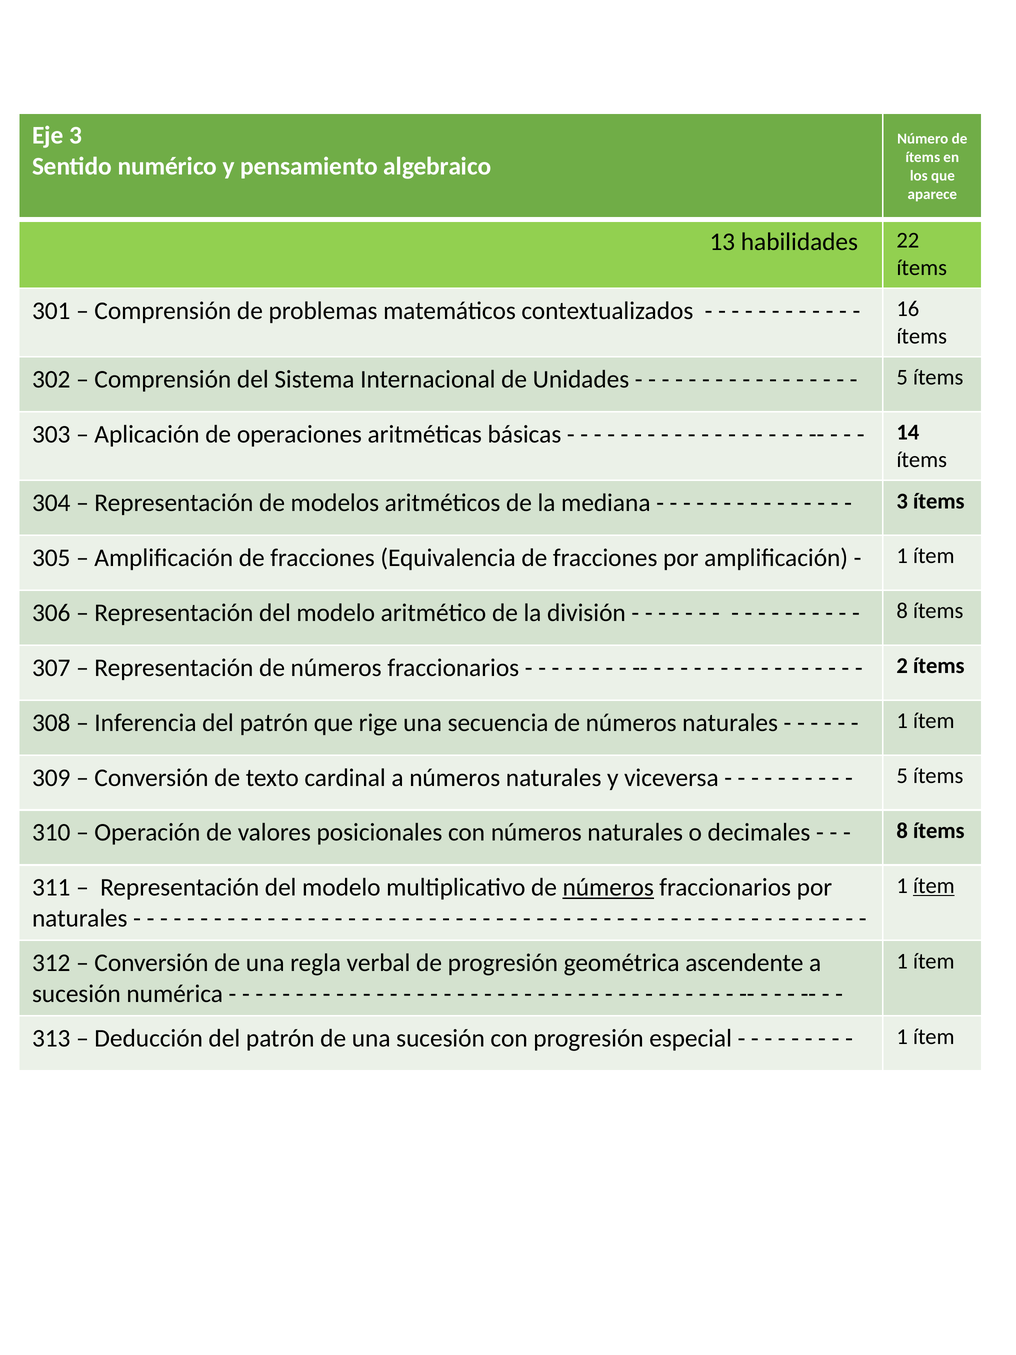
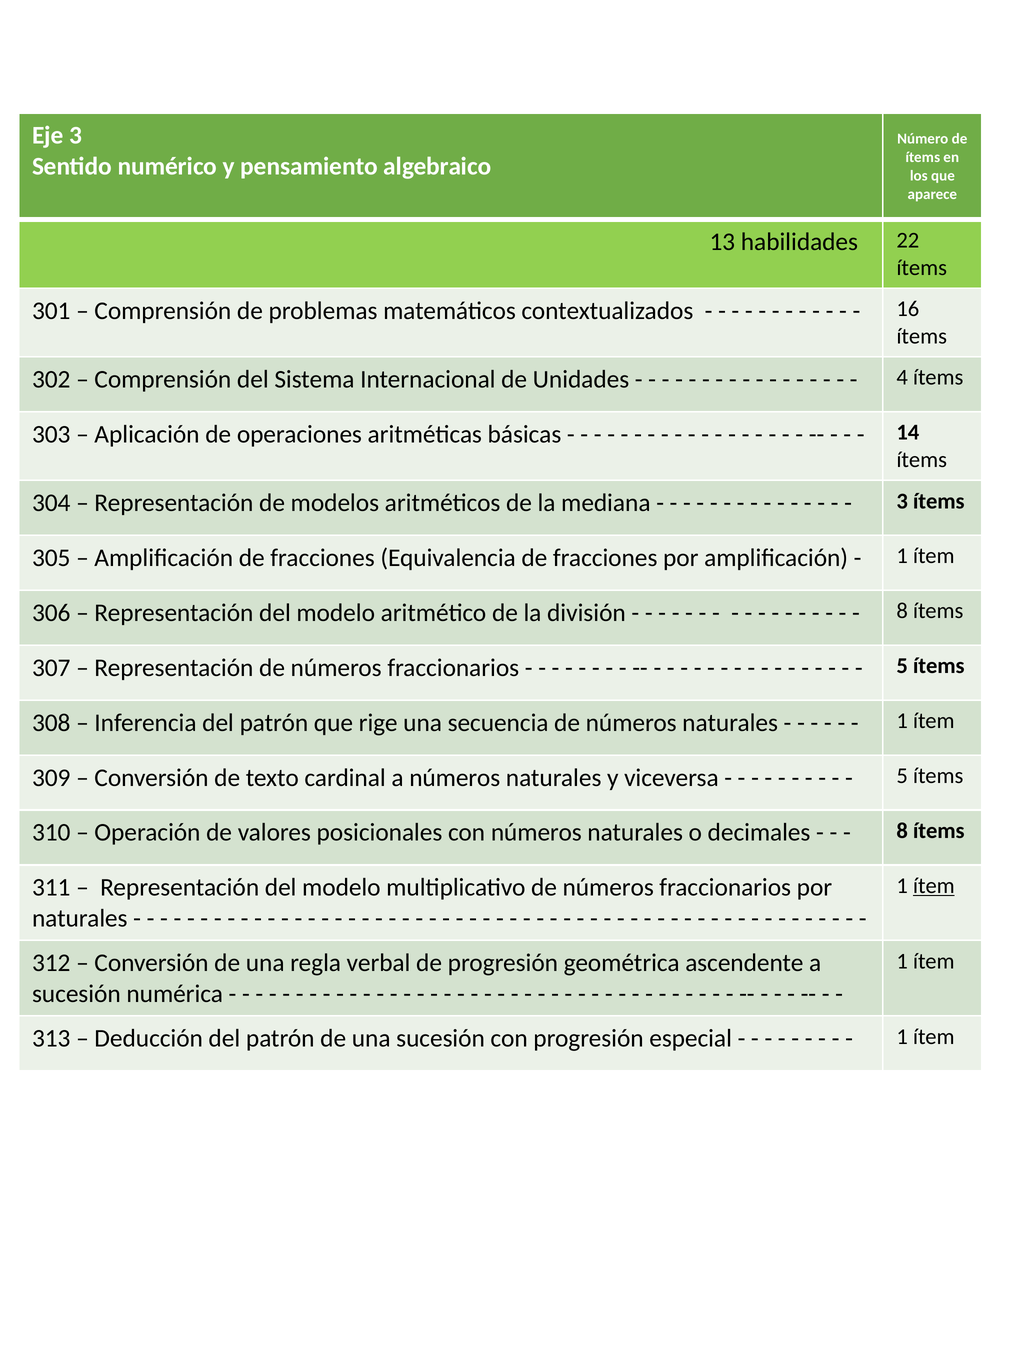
5: 5 -> 4 (902, 377)
2: 2 -> 5 (902, 666)
números underline: present -> none (608, 887)
